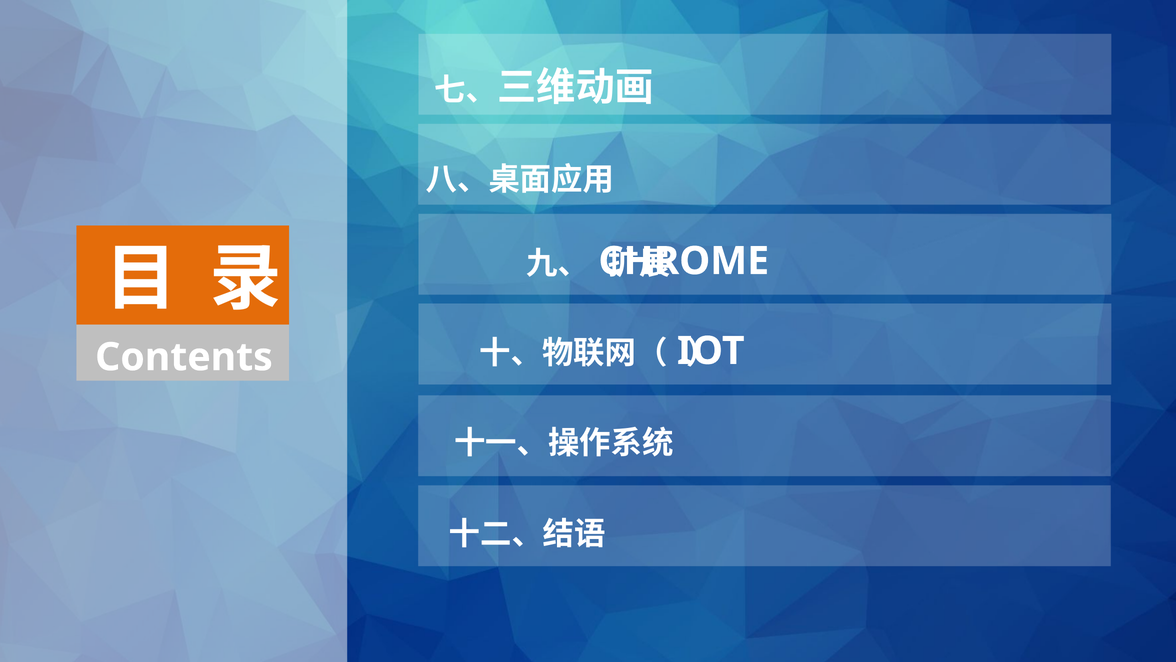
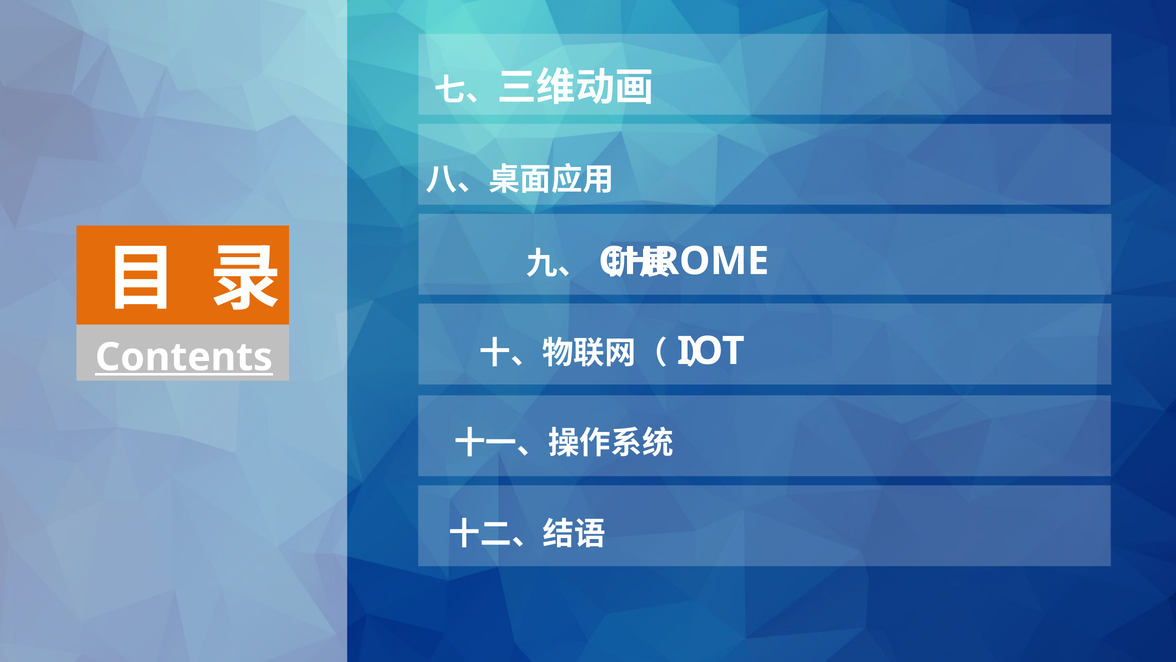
Contents underline: none -> present (184, 357)
